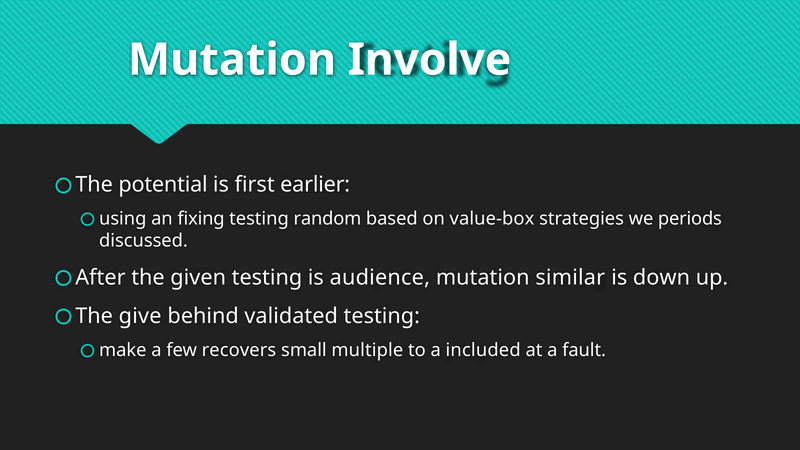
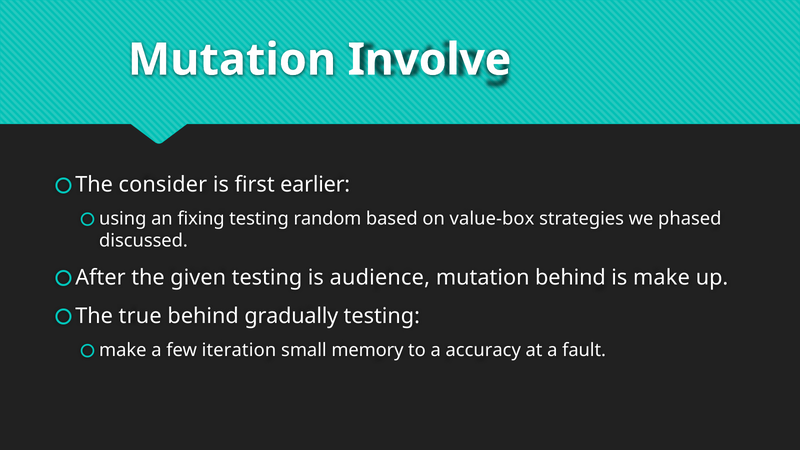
potential: potential -> consider (163, 185)
periods: periods -> phased (690, 219)
mutation similar: similar -> behind (570, 278)
down: down -> make (661, 278)
give: give -> true (140, 316)
validated: validated -> gradually (291, 316)
recovers: recovers -> iteration (239, 350)
multiple: multiple -> memory (367, 350)
included: included -> accuracy (483, 350)
